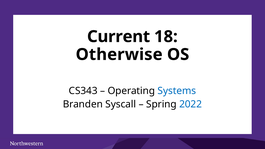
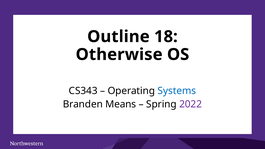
Current: Current -> Outline (118, 37)
Syscall: Syscall -> Means (121, 104)
2022 colour: blue -> purple (191, 104)
